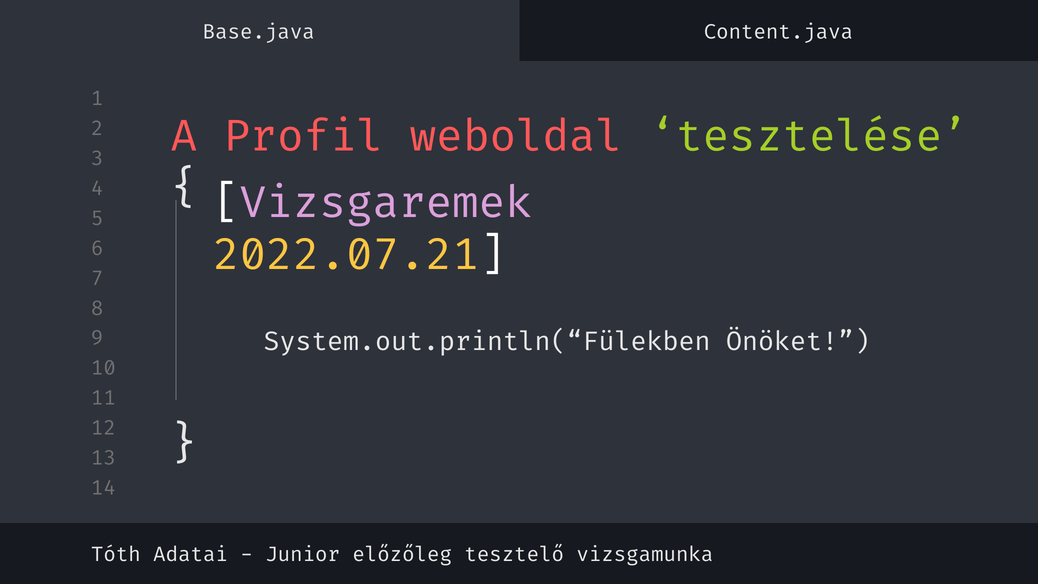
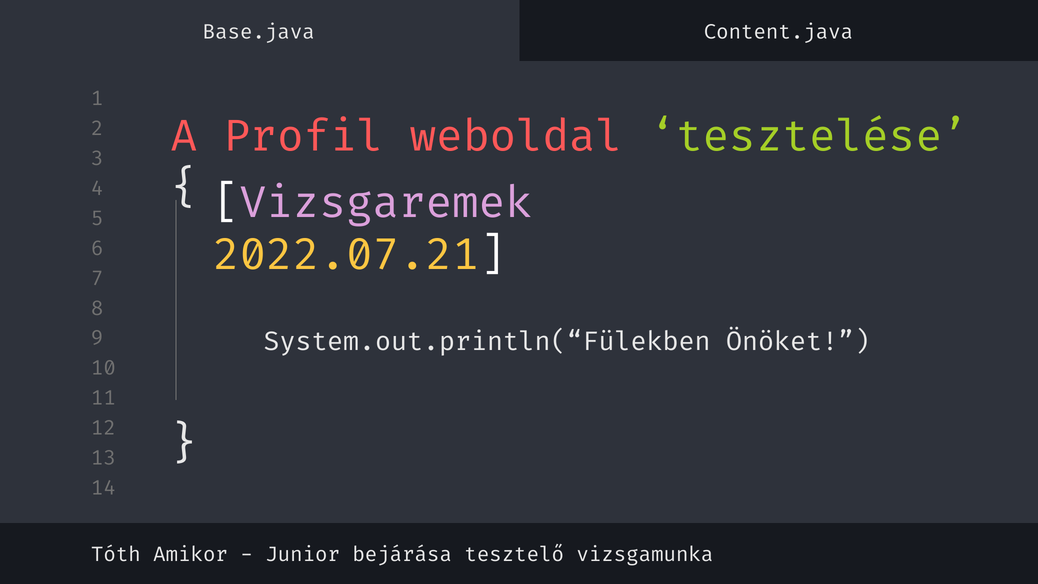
Adatai: Adatai -> Amikor (191, 555)
előzőleg: előzőleg -> bejárása (402, 555)
